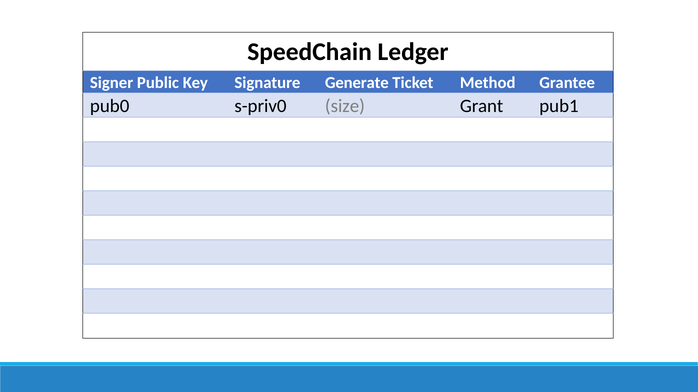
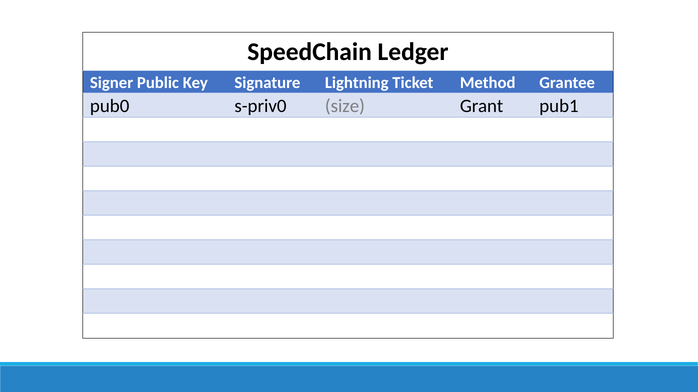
Generate: Generate -> Lightning (357, 83)
